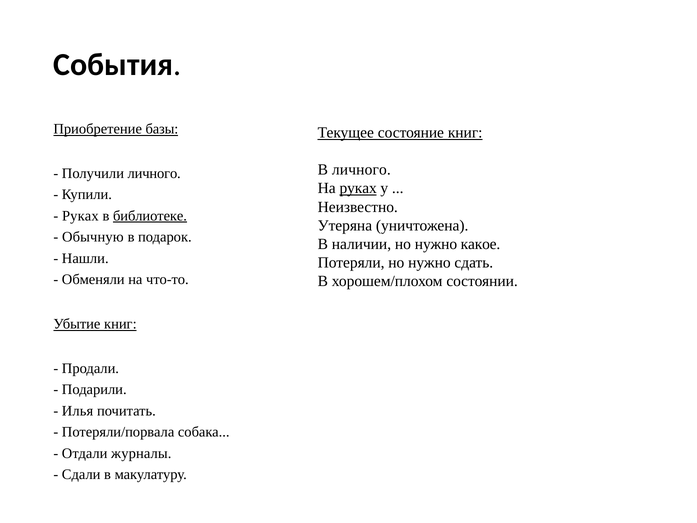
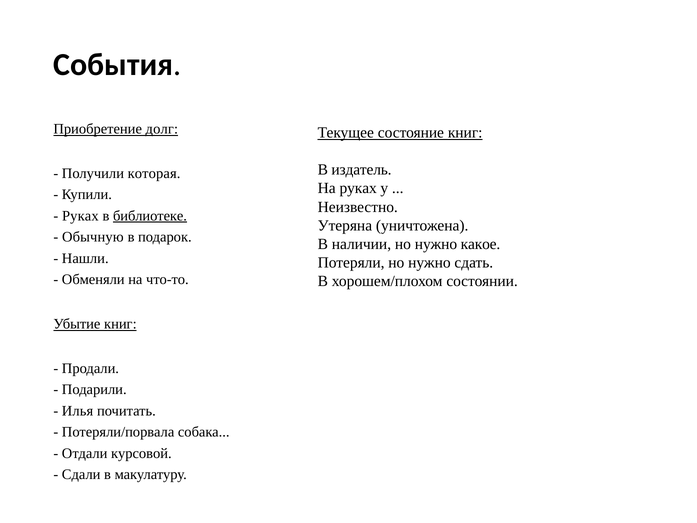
базы: базы -> долг (162, 129)
В личного: личного -> издатель (362, 170)
Получили личного: личного -> которая (154, 173)
руках underline: present -> none (358, 188)
журналы: журналы -> курсовой (141, 453)
